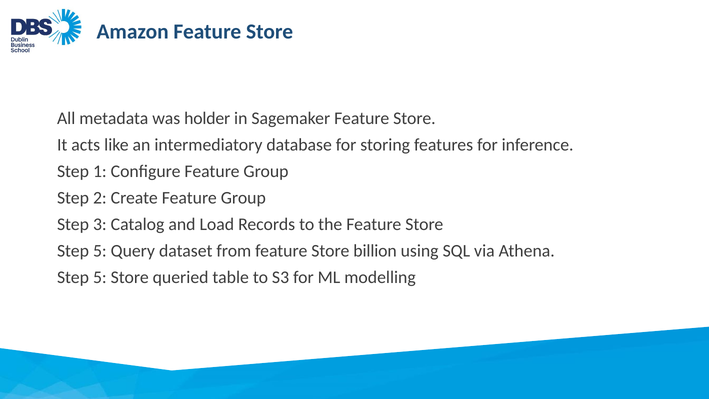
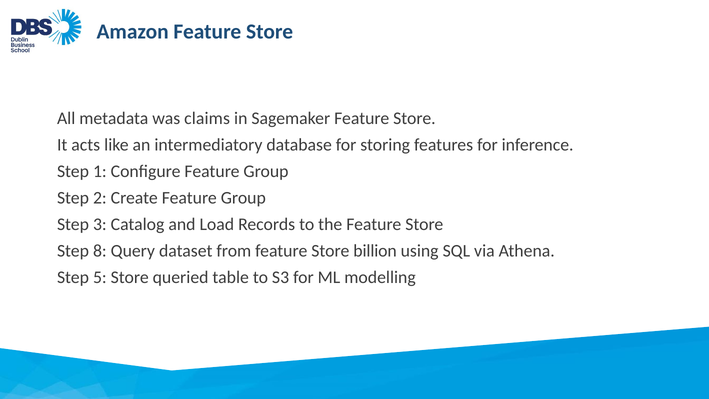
holder: holder -> claims (207, 118)
5: 5 -> 8 (100, 251)
